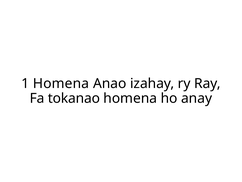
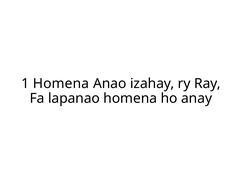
tokanao: tokanao -> lapanao (74, 98)
